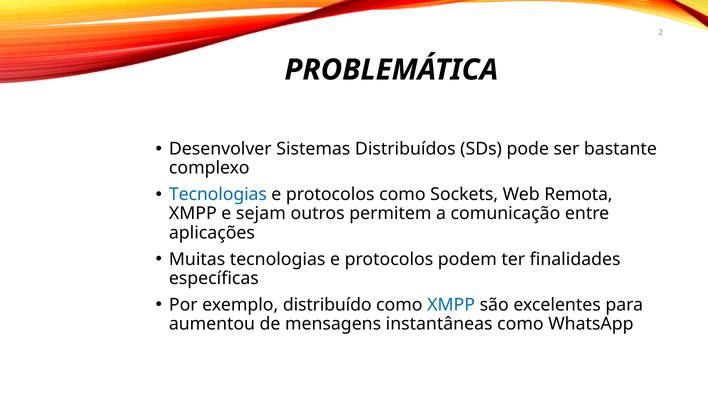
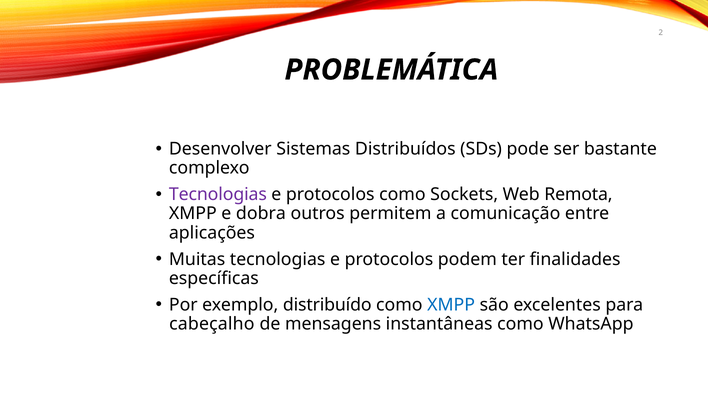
Tecnologias colour: blue -> purple (218, 195)
sejam: sejam -> dobra (261, 214)
aumentou: aumentou -> cabeçalho (212, 324)
